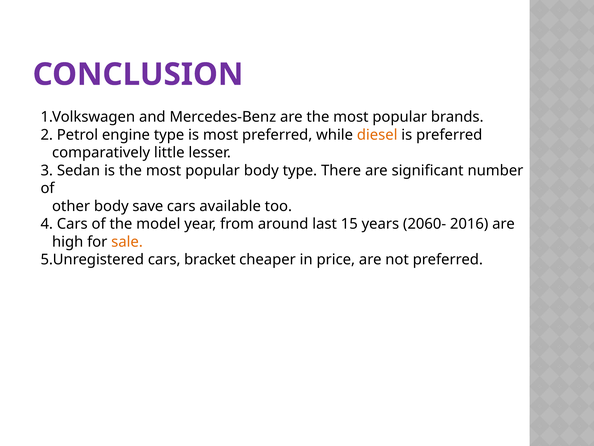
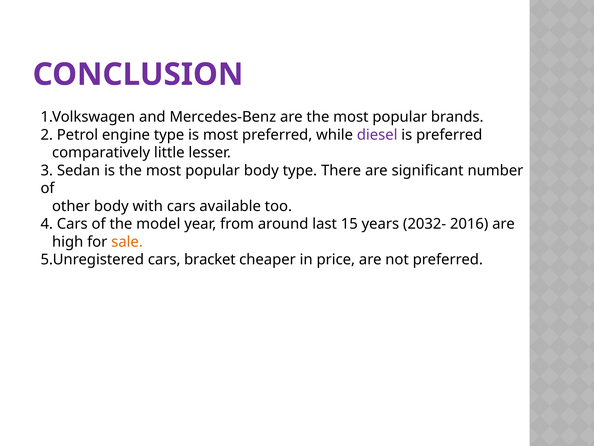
diesel colour: orange -> purple (377, 135)
save: save -> with (148, 206)
2060-: 2060- -> 2032- (425, 224)
